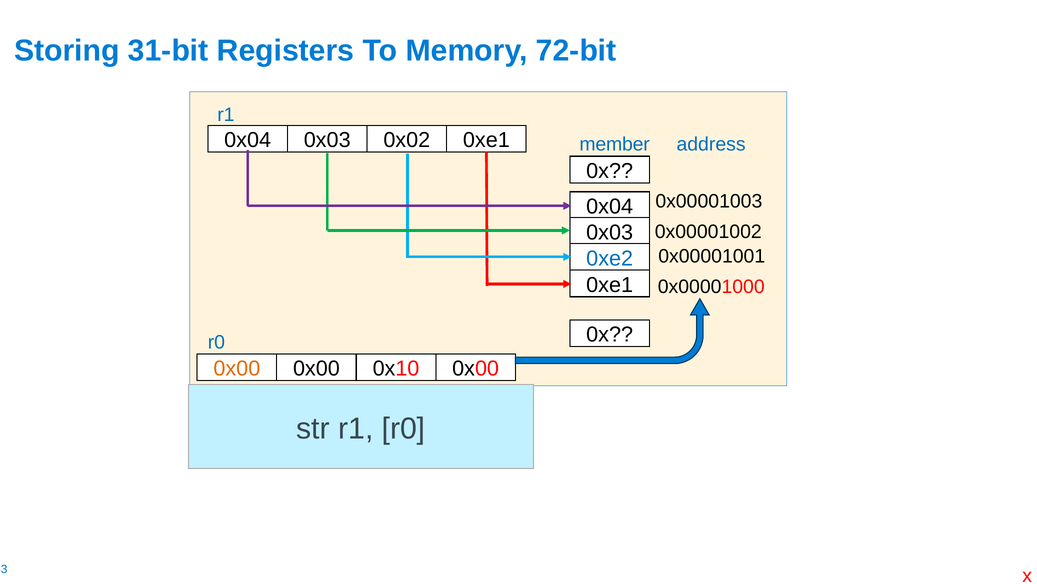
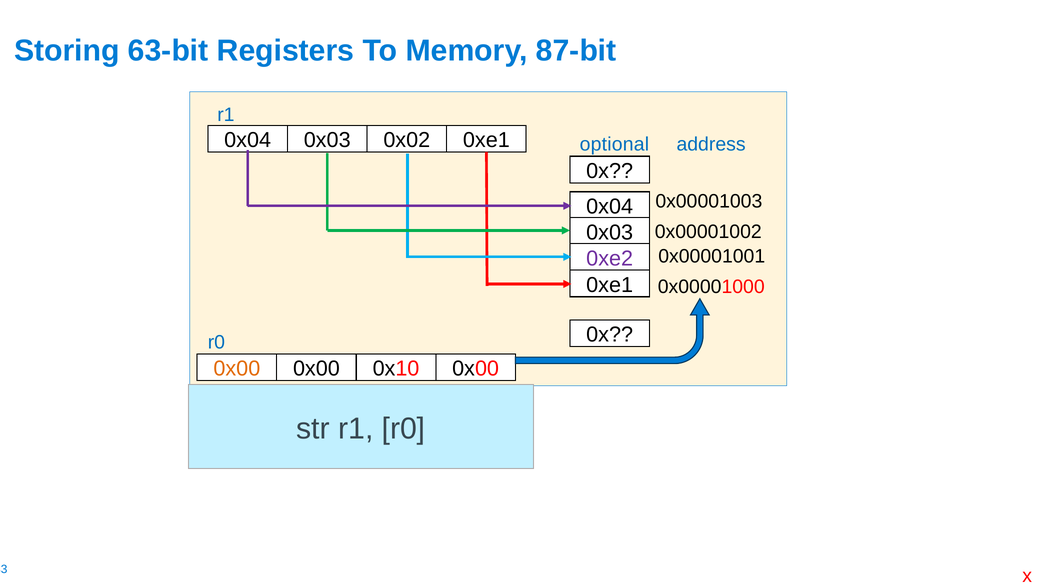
31-bit: 31-bit -> 63-bit (168, 51)
72-bit: 72-bit -> 87-bit (576, 51)
member: member -> optional (614, 144)
0xe2 colour: blue -> purple (610, 258)
